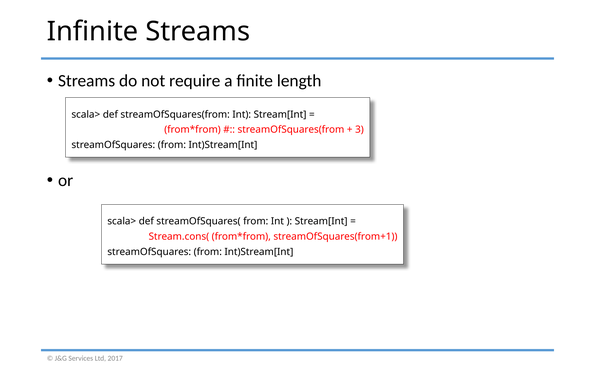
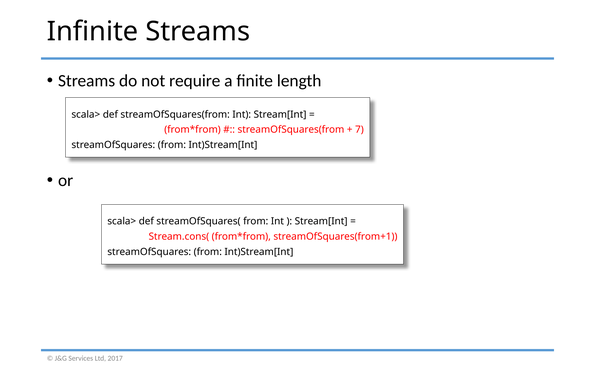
3: 3 -> 7 (359, 130)
